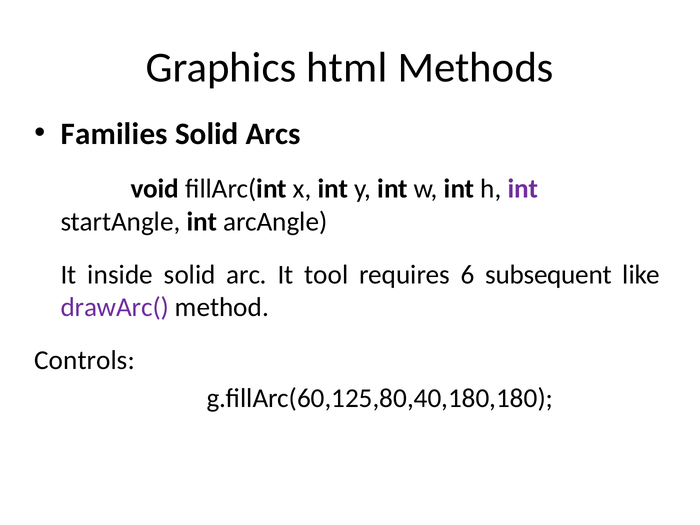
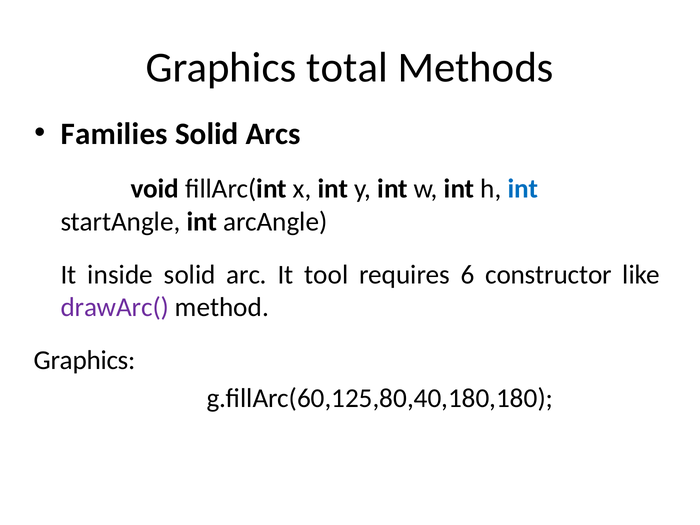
html: html -> total (347, 68)
int colour: purple -> blue (523, 189)
subsequent: subsequent -> constructor (549, 275)
Controls: Controls -> Graphics (85, 360)
